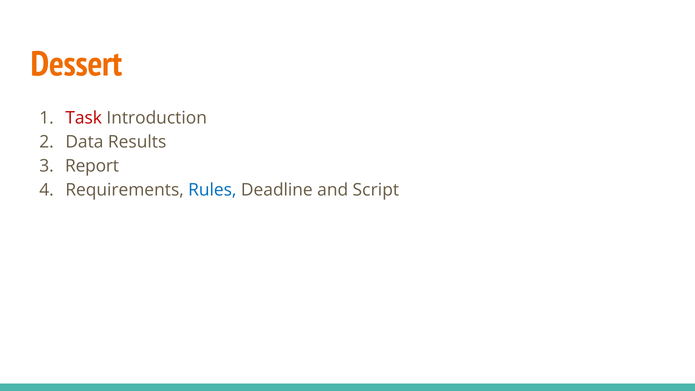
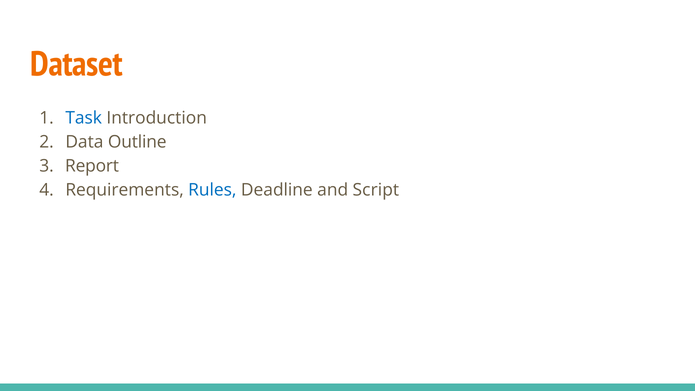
Dessert: Dessert -> Dataset (77, 64)
Task colour: red -> blue (84, 118)
Results: Results -> Outline (137, 142)
